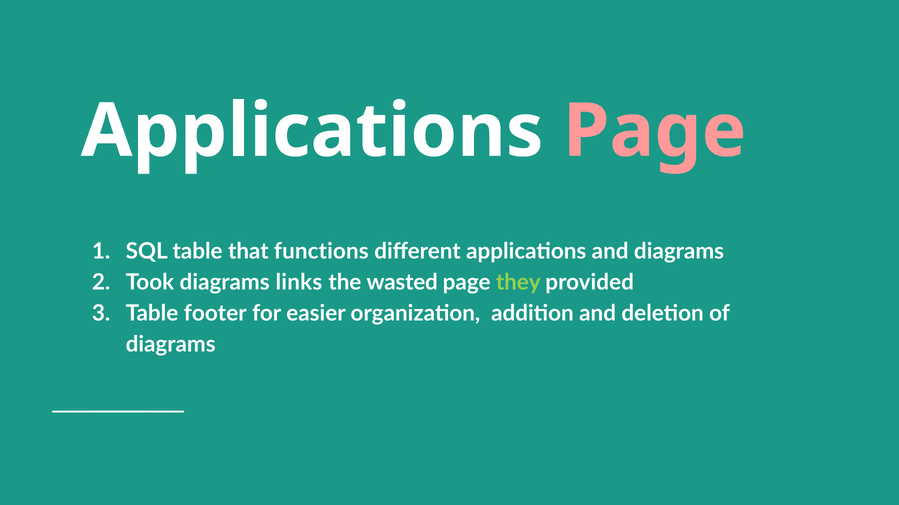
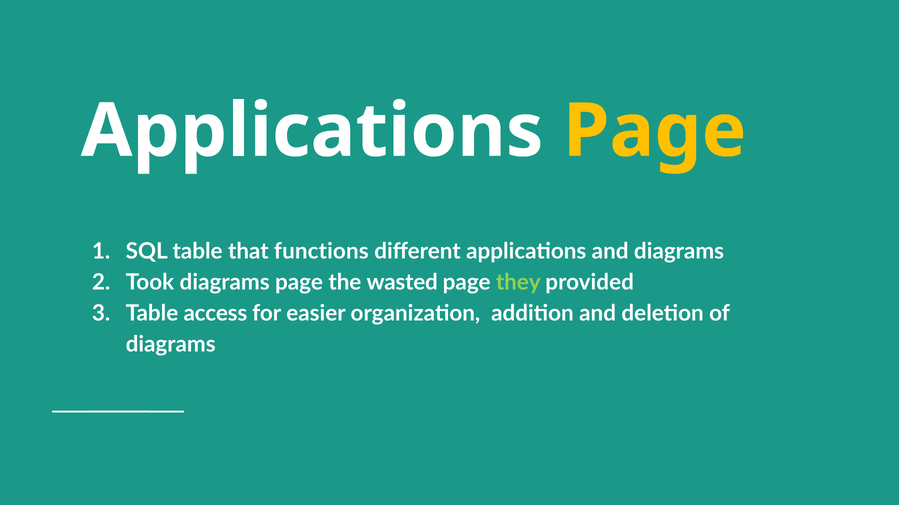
Page colour: pink -> yellow (655, 131)
diagrams links: links -> page (299, 283)
footer: footer -> access (215, 314)
